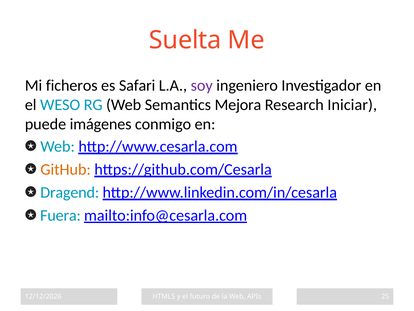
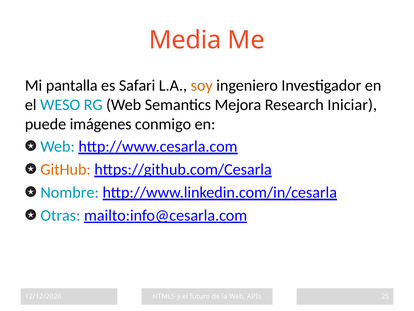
Suelta: Suelta -> Media (185, 40)
ficheros: ficheros -> pantalla (72, 85)
soy colour: purple -> orange (202, 85)
Dragend: Dragend -> Nombre (70, 192)
Fuera: Fuera -> Otras (60, 215)
